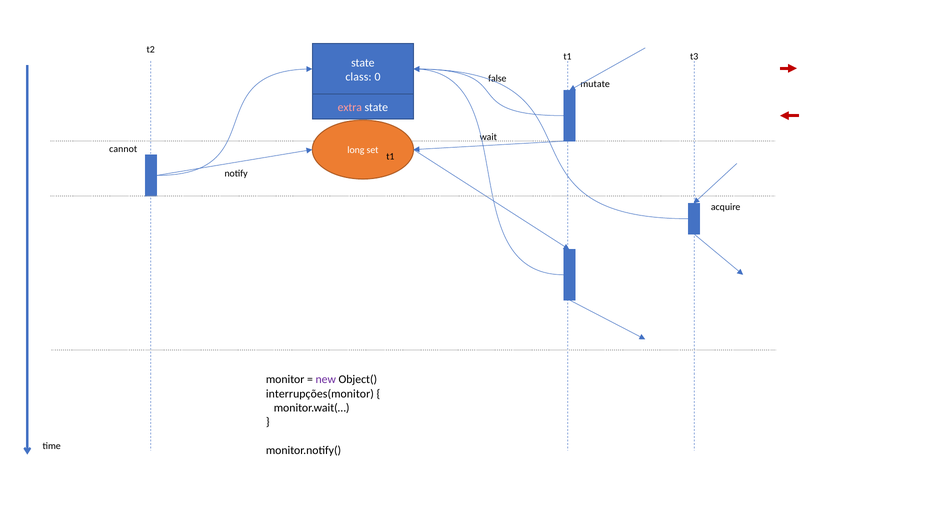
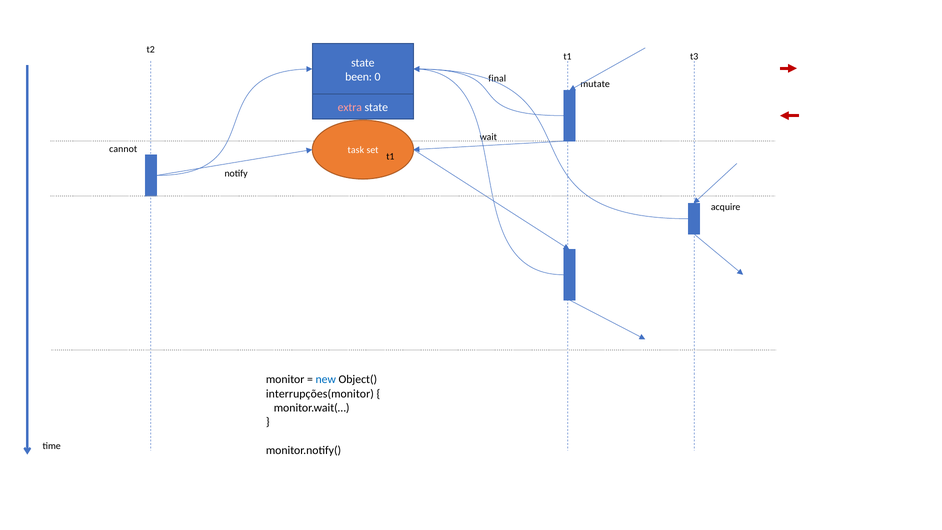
class: class -> been (359, 77)
false: false -> final (497, 78)
long: long -> task (356, 150)
new colour: purple -> blue (326, 380)
